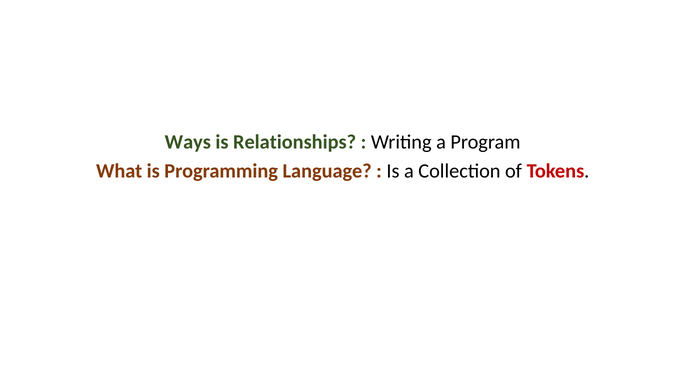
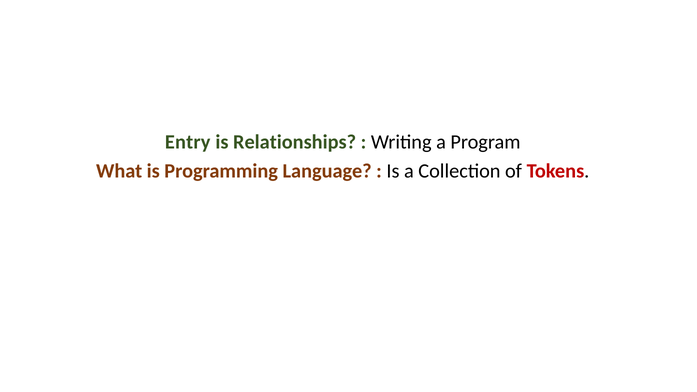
Ways: Ways -> Entry (188, 142)
